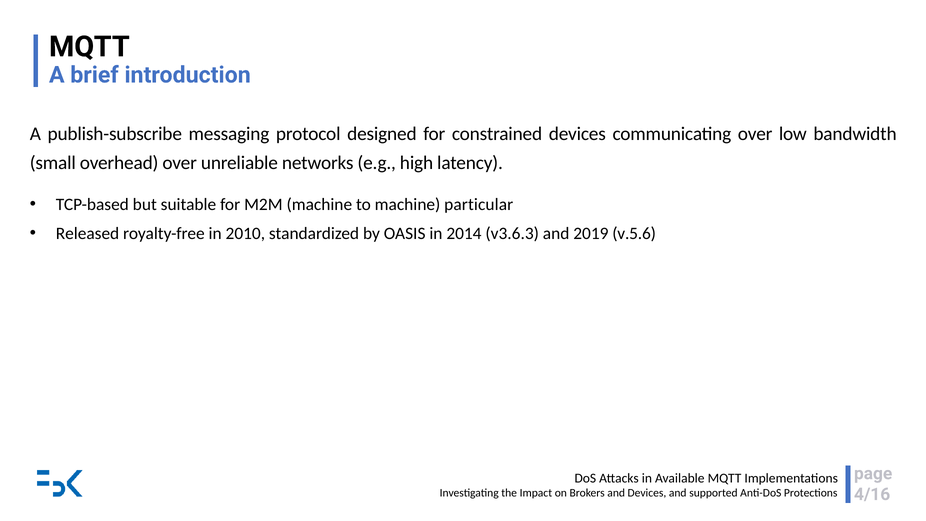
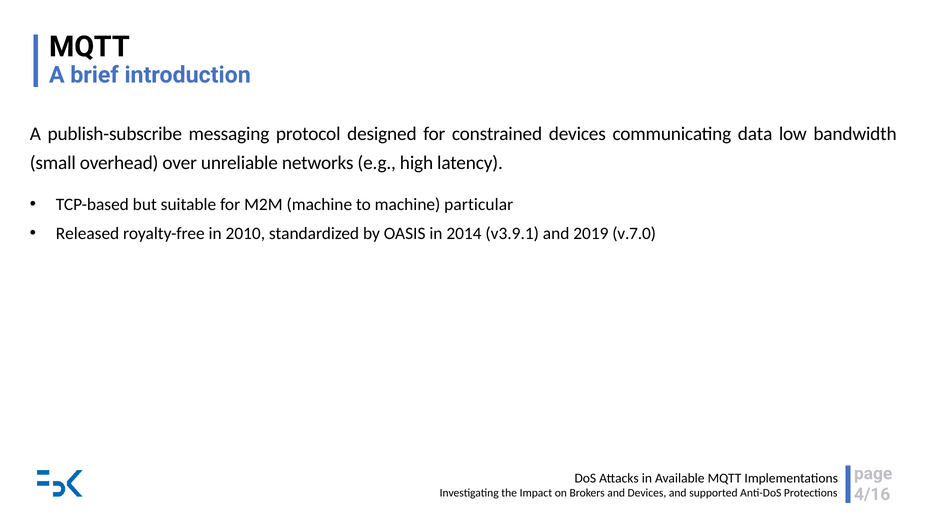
communicating over: over -> data (755, 134)
v3.6.3: v3.6.3 -> v3.9.1 (512, 233)
v.5.6: v.5.6 -> v.7.0 (634, 233)
